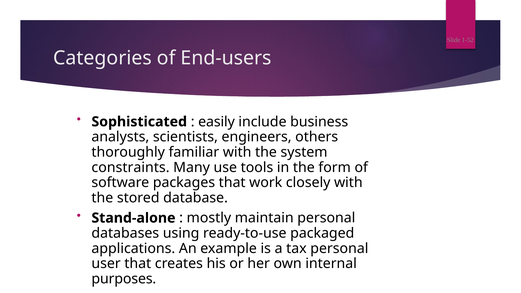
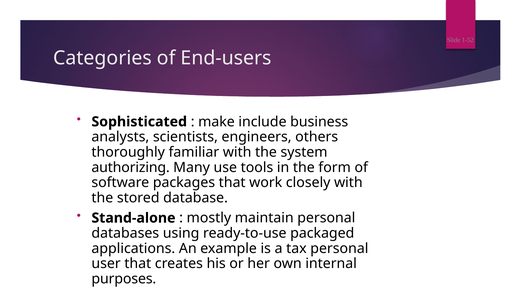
easily: easily -> make (216, 122)
constraints: constraints -> authorizing (131, 167)
